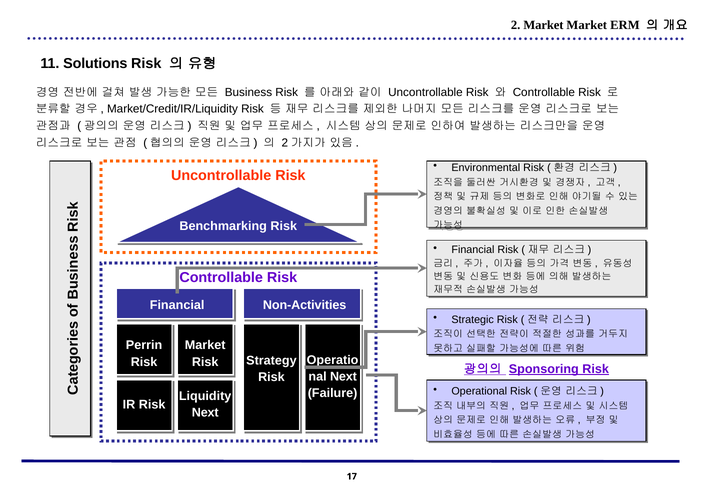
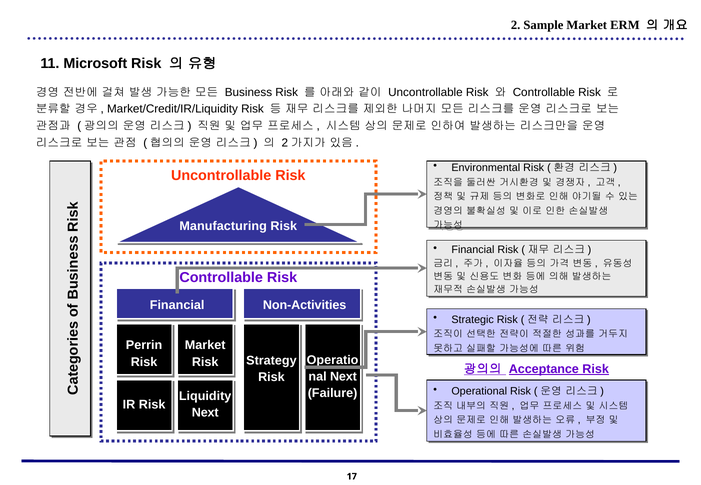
2 Market: Market -> Sample (543, 25)
Solutions: Solutions -> Microsoft (95, 63)
Benchmarking: Benchmarking -> Manufacturing (223, 226)
Sponsoring: Sponsoring -> Acceptance (544, 369)
